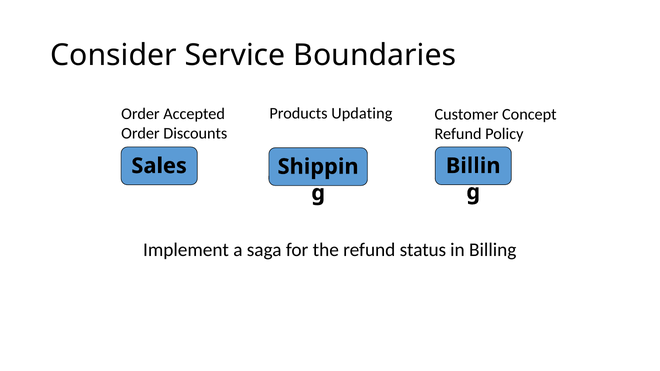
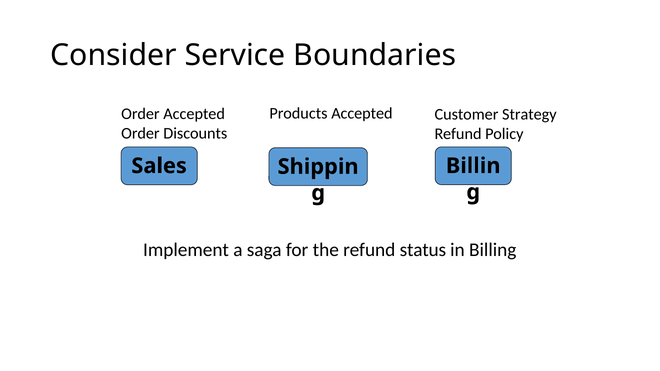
Products Updating: Updating -> Accepted (362, 114)
Concept: Concept -> Strategy (529, 114)
